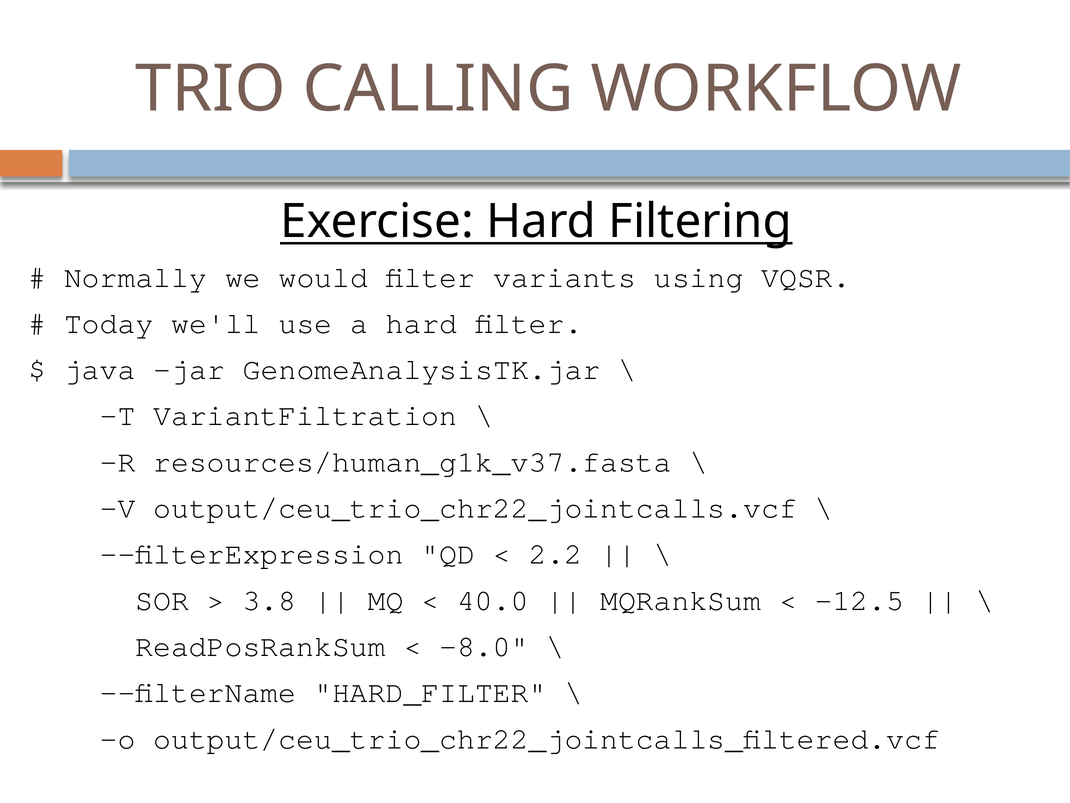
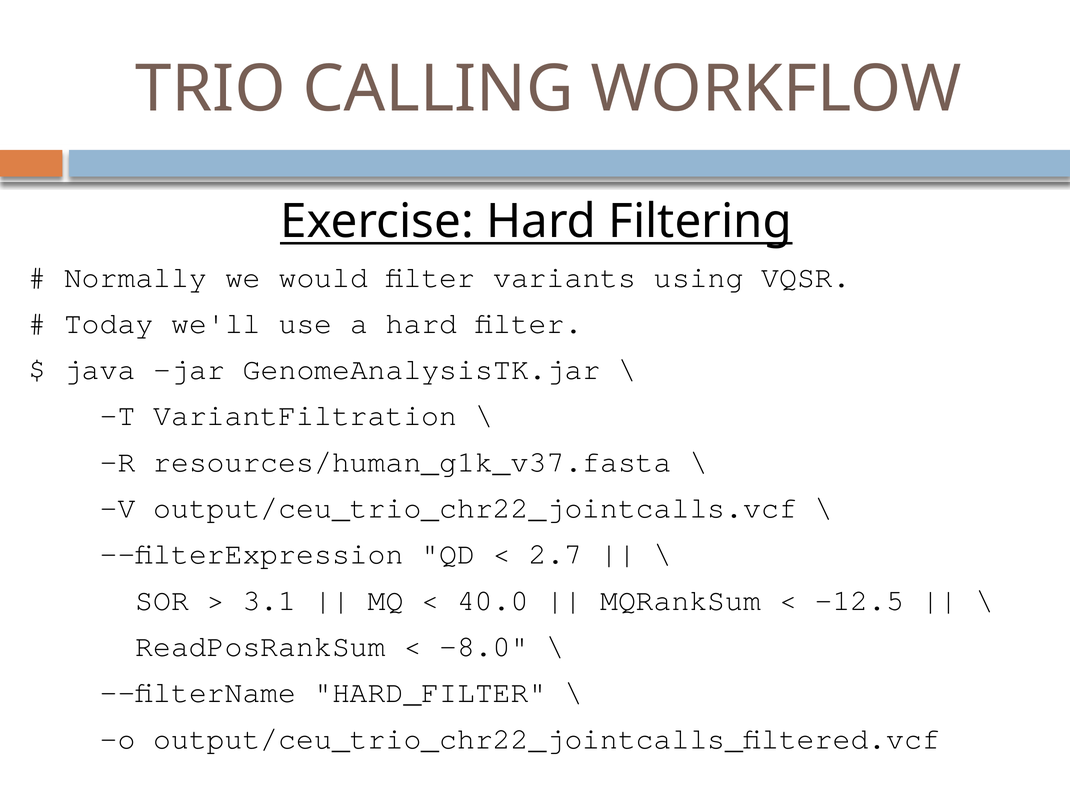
2.2: 2.2 -> 2.7 (555, 554)
3.8: 3.8 -> 3.1 (269, 600)
